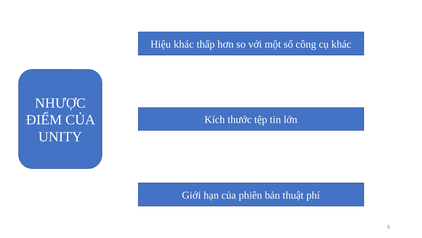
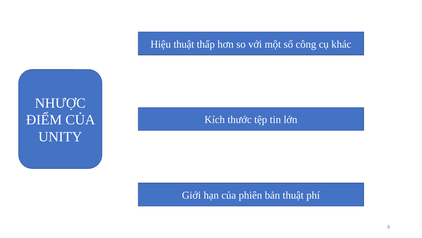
Hiệu khác: khác -> thuật (184, 44)
